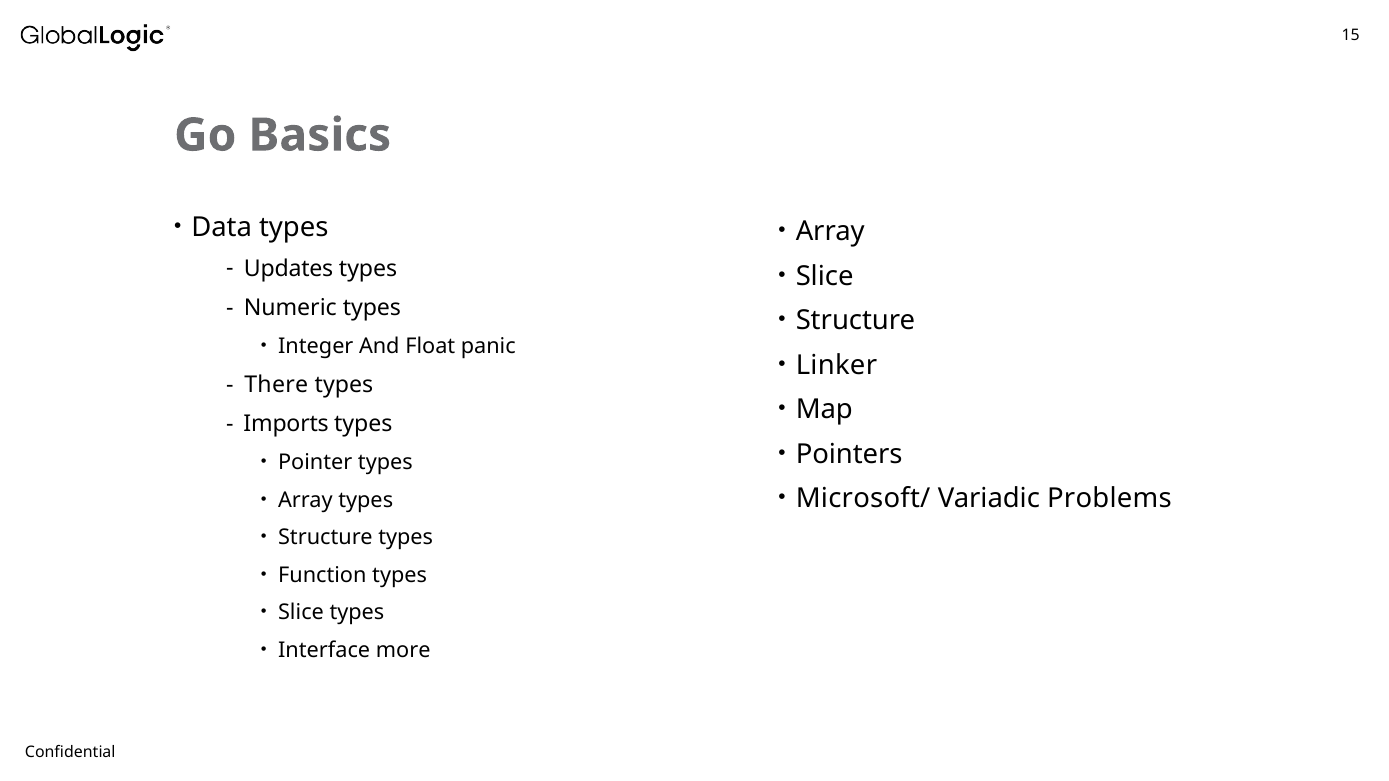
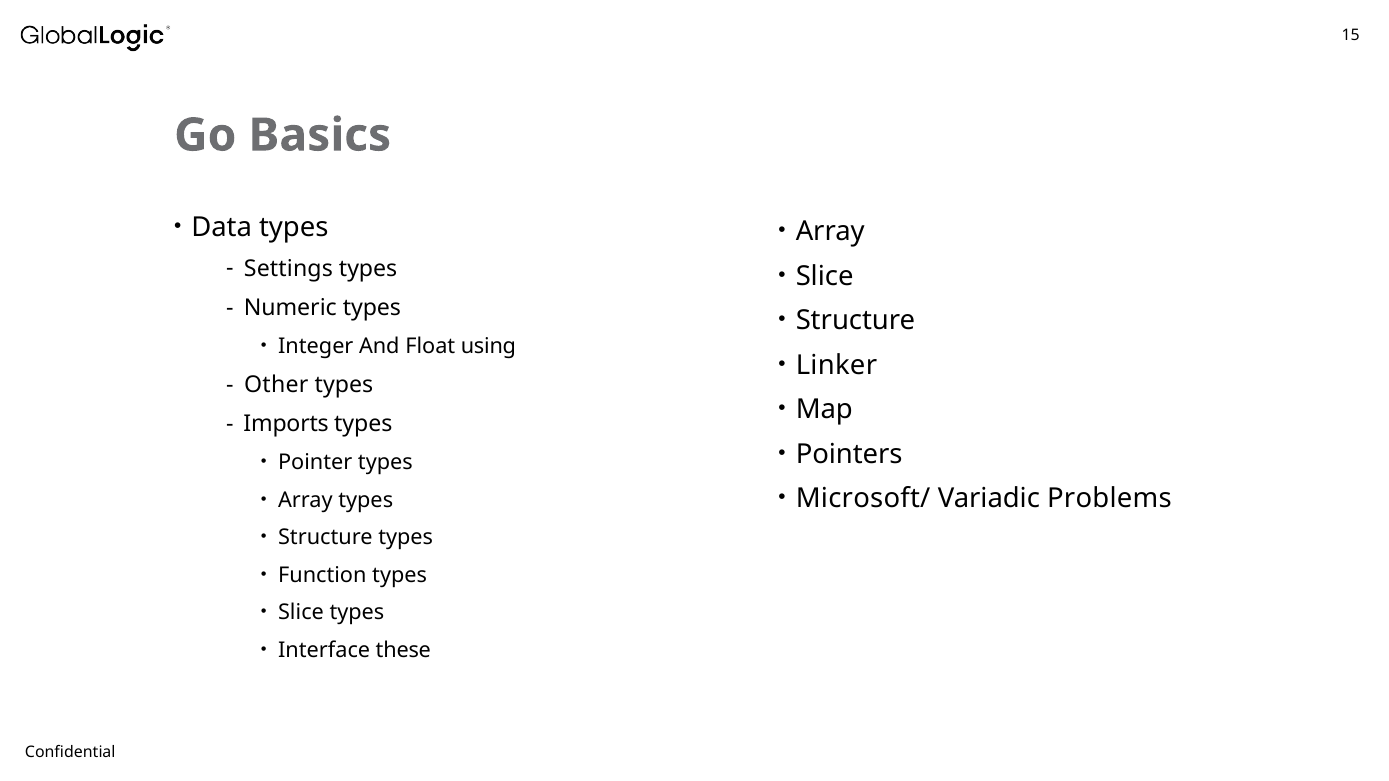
Updates: Updates -> Settings (288, 269)
panic: panic -> using (488, 346)
There: There -> Other (276, 385)
more: more -> these (403, 651)
